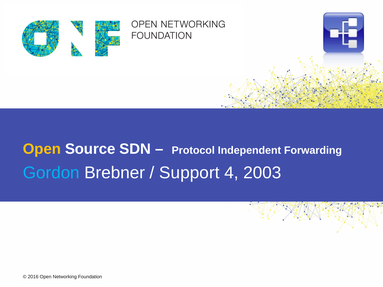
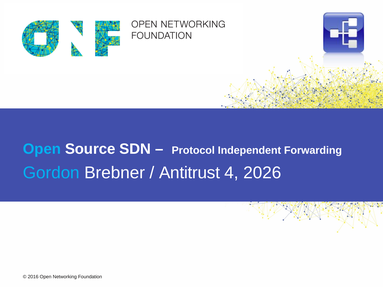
Open colour: yellow -> light blue (42, 149)
Support: Support -> Antitrust (190, 173)
2003: 2003 -> 2026 (262, 173)
